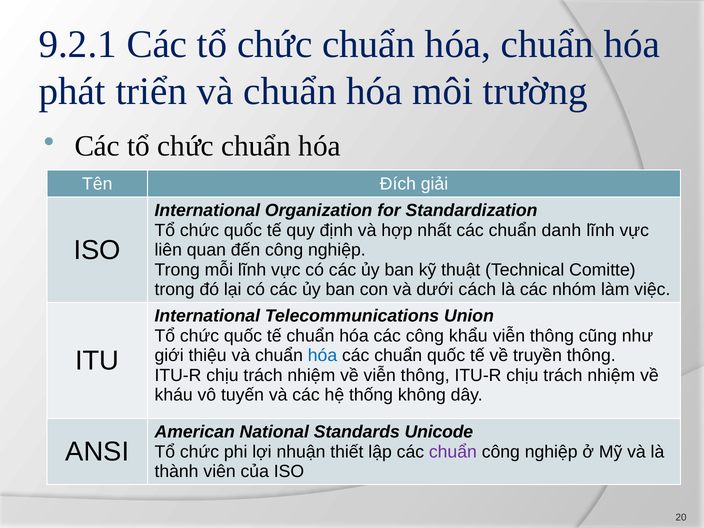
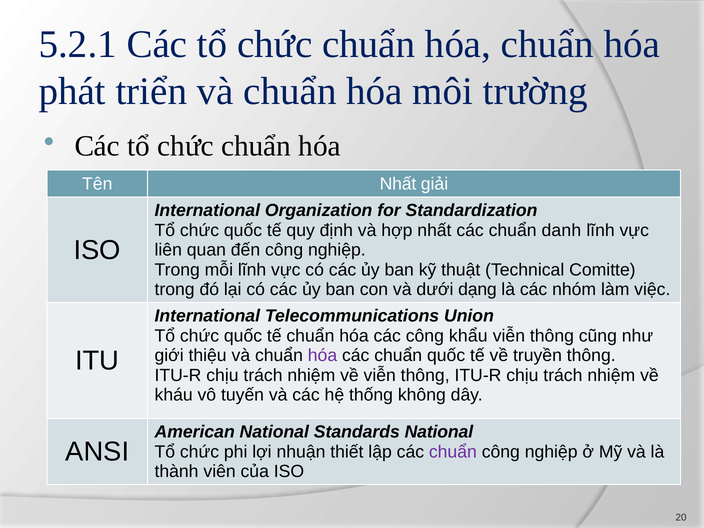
9.2.1: 9.2.1 -> 5.2.1 (78, 44)
Tên Đích: Đích -> Nhất (398, 184)
cách: cách -> dạng (477, 289)
hóa colour: blue -> purple (322, 356)
Standards Unicode: Unicode -> National (439, 432)
